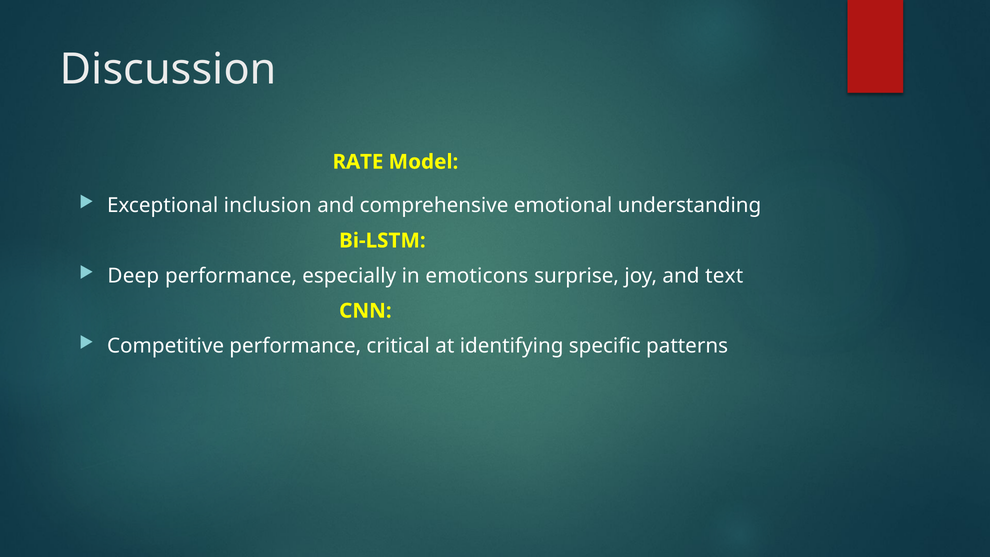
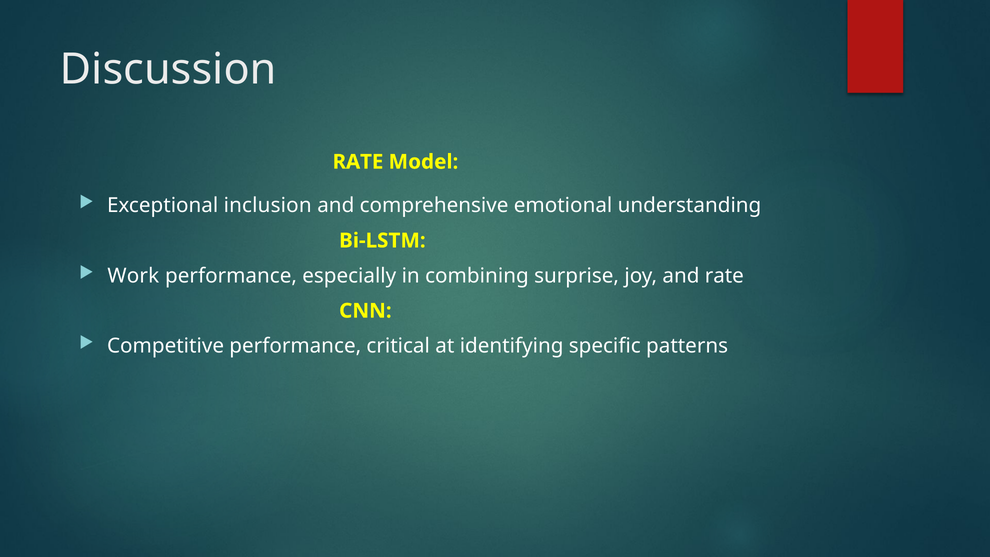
Deep: Deep -> Work (133, 276)
emoticons: emoticons -> combining (477, 276)
and text: text -> rate (724, 276)
